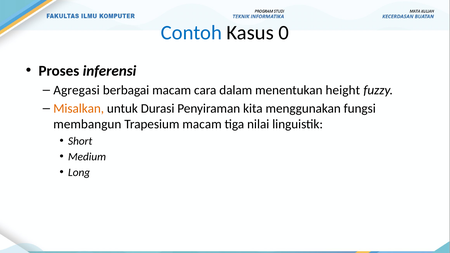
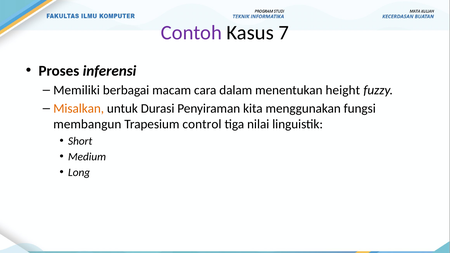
Contoh colour: blue -> purple (191, 33)
0: 0 -> 7 (284, 33)
Agregasi: Agregasi -> Memiliki (77, 90)
Trapesium macam: macam -> control (202, 124)
